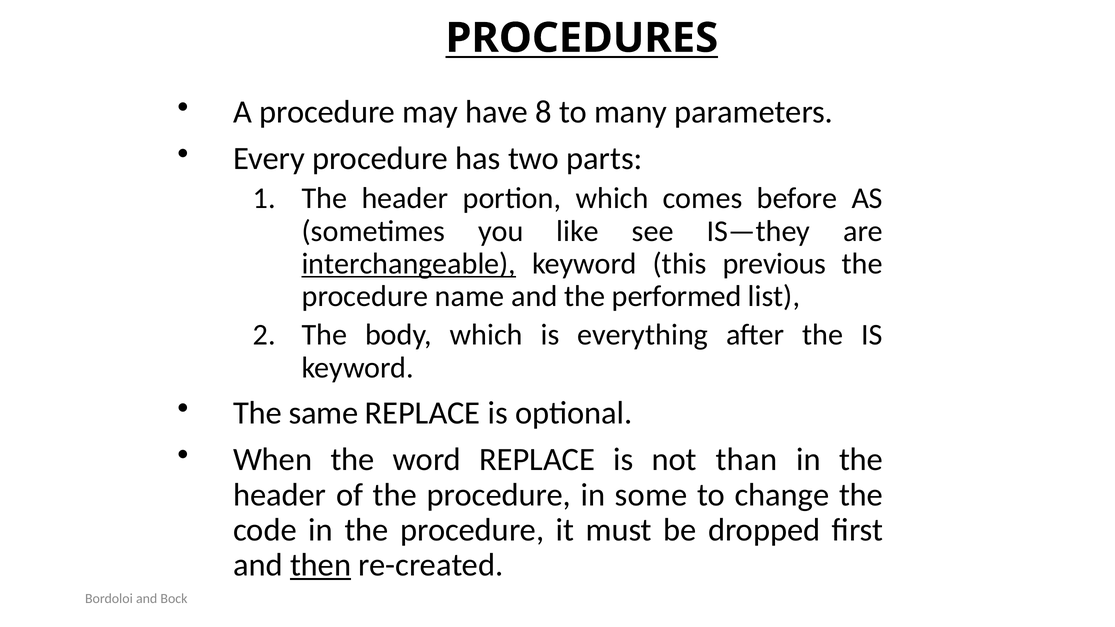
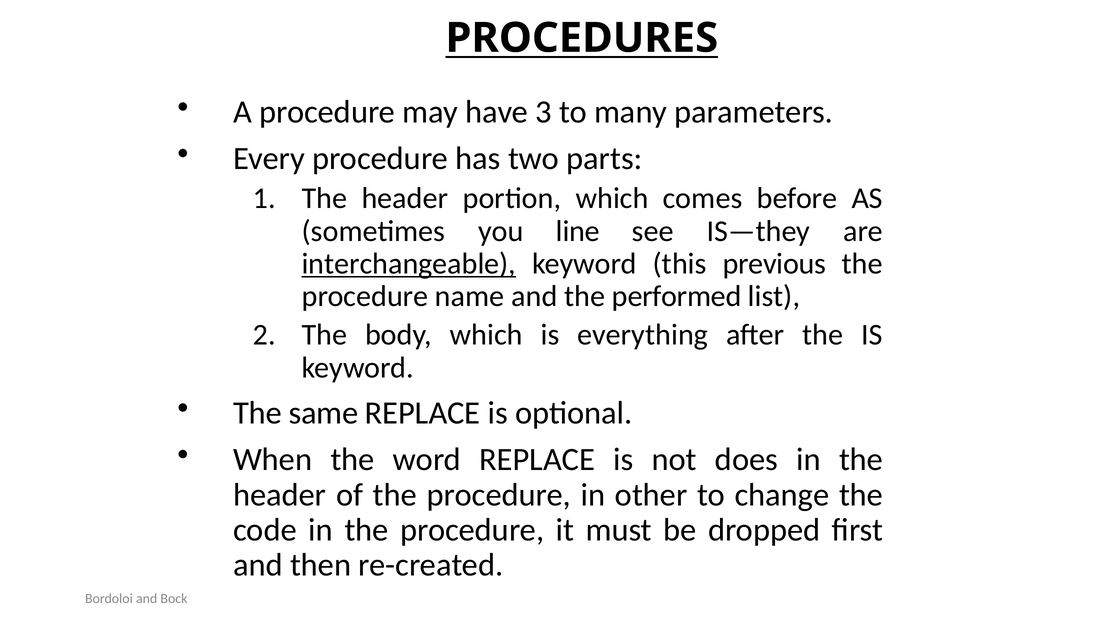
8: 8 -> 3 (544, 112)
like: like -> line (578, 231)
than: than -> does (747, 460)
some: some -> other (651, 495)
then underline: present -> none (321, 565)
